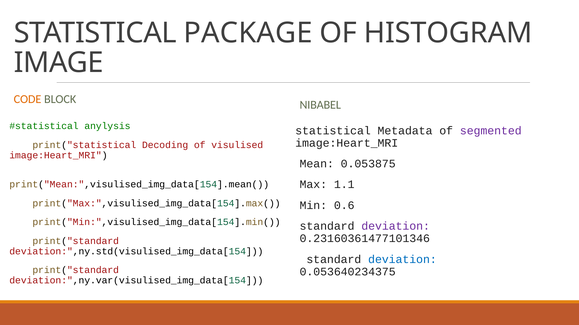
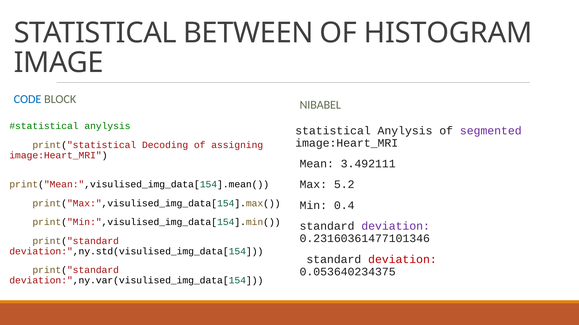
PACKAGE: PACKAGE -> BETWEEN (248, 33)
CODE colour: orange -> blue (28, 99)
statistical Metadata: Metadata -> Anylysis (405, 131)
visulised: visulised -> assigning (237, 145)
0.053875: 0.053875 -> 3.492111 (368, 164)
1.1: 1.1 -> 5.2 (344, 185)
0.6: 0.6 -> 0.4 (344, 206)
deviation colour: blue -> red (402, 260)
